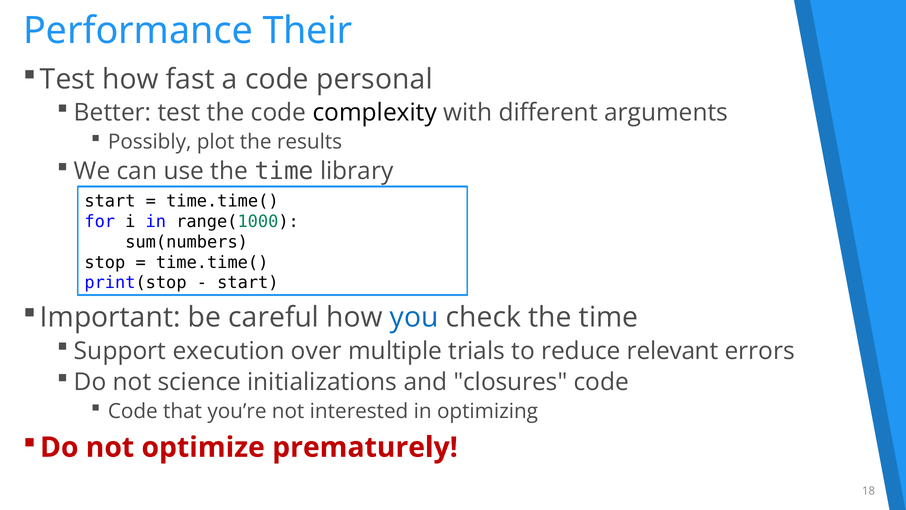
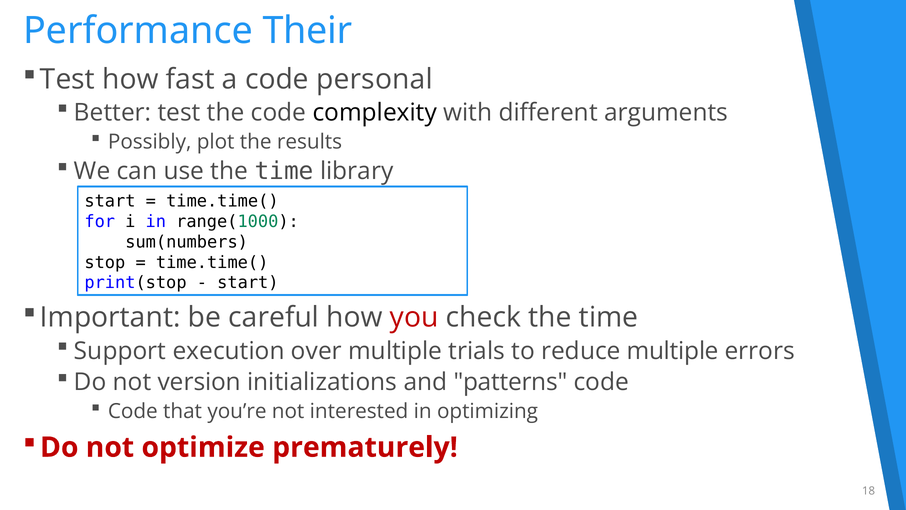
you colour: blue -> red (414, 317)
reduce relevant: relevant -> multiple (673, 351)
science: science -> version (199, 382)
closures: closures -> patterns (510, 382)
